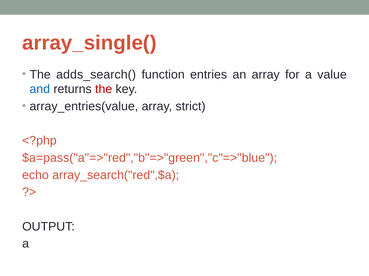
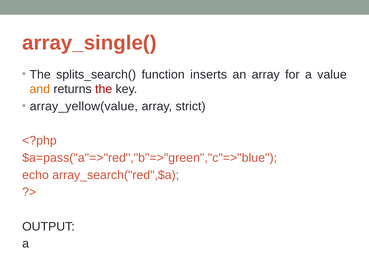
adds_search(: adds_search( -> splits_search( (96, 75)
entries: entries -> inserts (209, 75)
and colour: blue -> orange (40, 89)
array_entries(value: array_entries(value -> array_yellow(value (84, 107)
